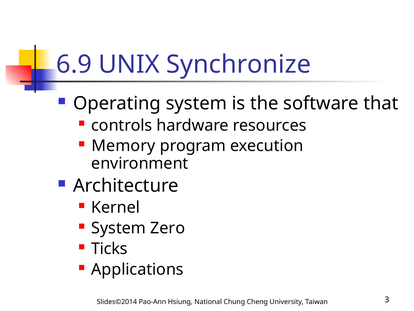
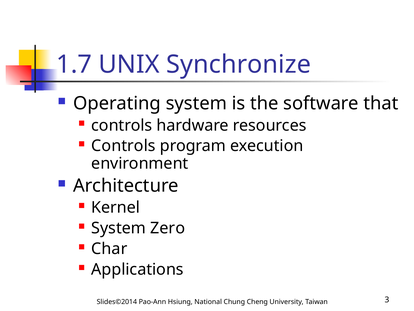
6.9: 6.9 -> 1.7 (74, 64)
Memory: Memory -> Controls (123, 146)
Ticks: Ticks -> Char (109, 249)
